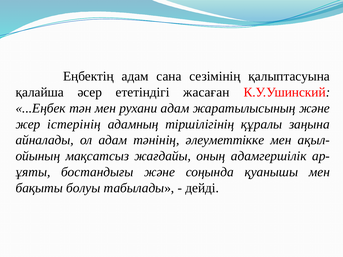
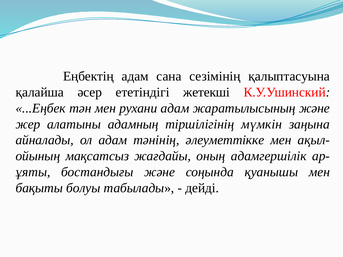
жасаған: жасаған -> жетекші (206, 92)
істерінің: істерінің -> алатыны (74, 124)
құралы: құралы -> мүмкін (262, 124)
